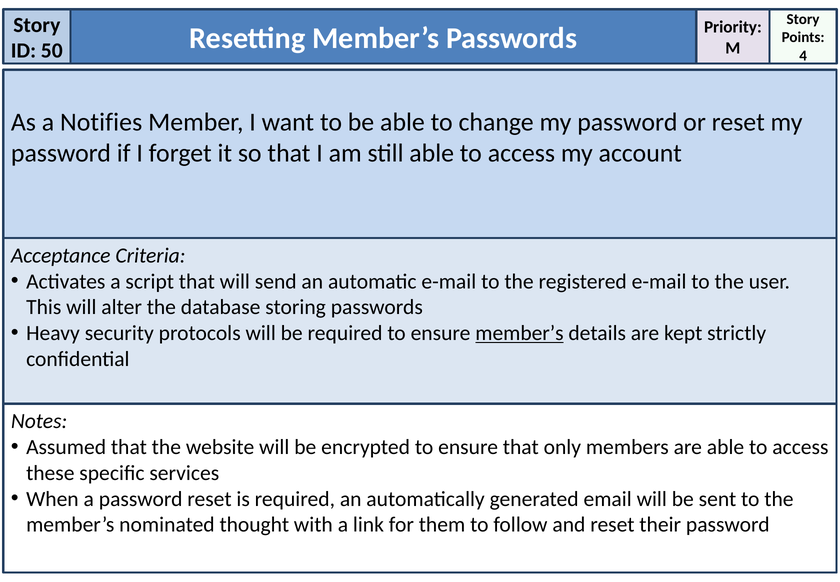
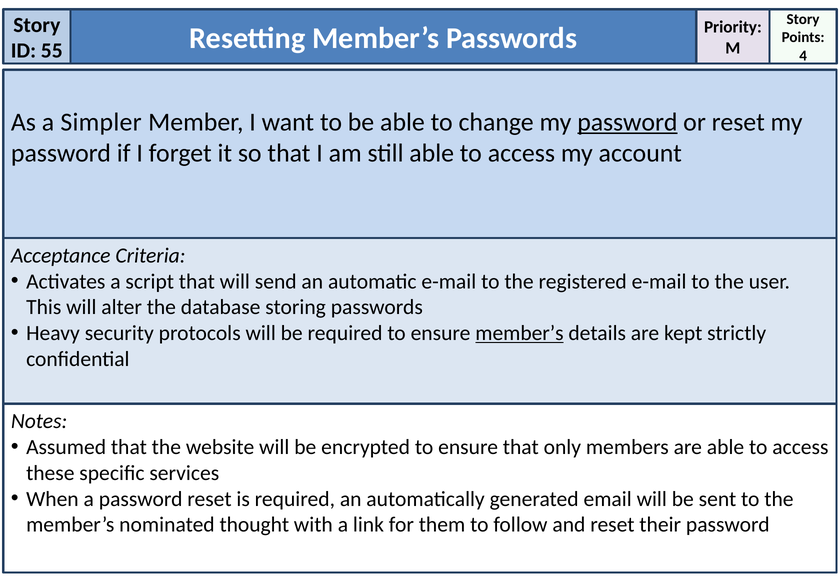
50: 50 -> 55 (52, 51)
Notifies: Notifies -> Simpler (101, 122)
password underline: none -> present (627, 122)
